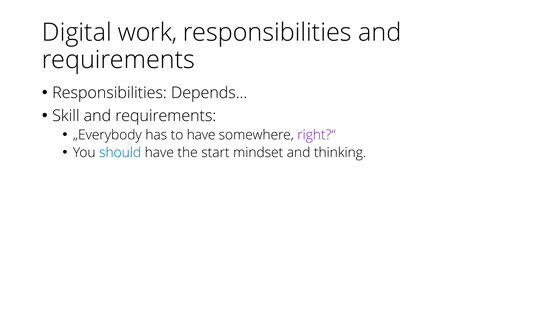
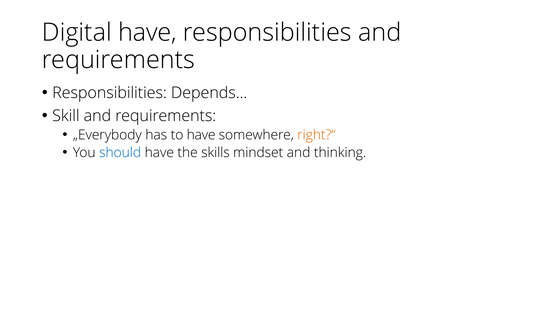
Digital work: work -> have (147, 33)
right?“ colour: purple -> orange (316, 135)
start: start -> skills (215, 153)
